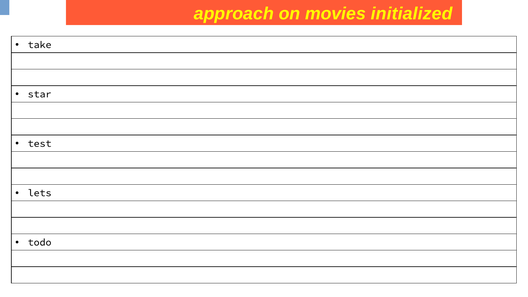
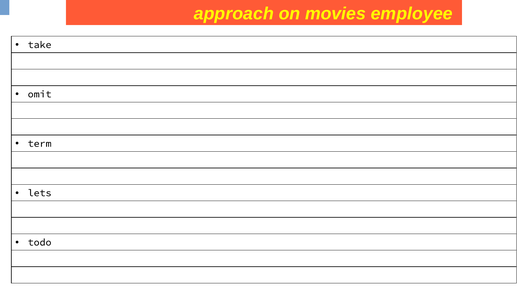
initialized: initialized -> employee (412, 14)
star: star -> omit (40, 94)
test: test -> term (40, 144)
